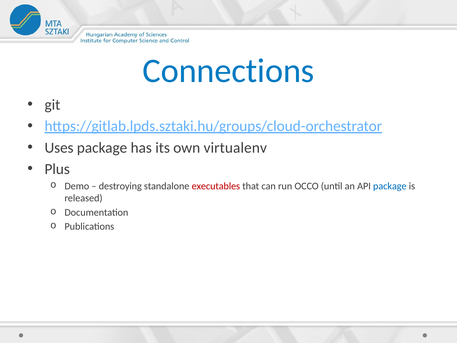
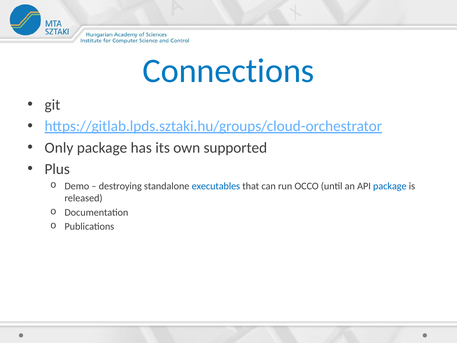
Uses: Uses -> Only (59, 148)
virtualenv: virtualenv -> supported (235, 148)
executables colour: red -> blue (216, 186)
